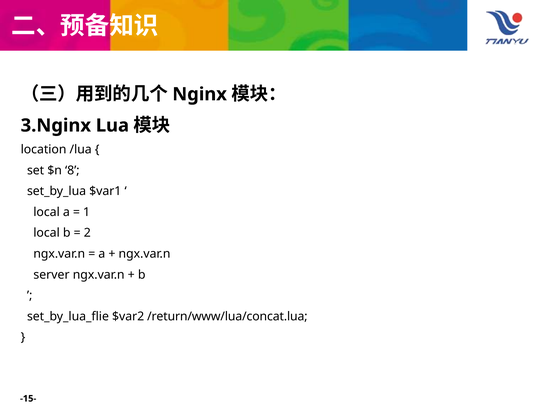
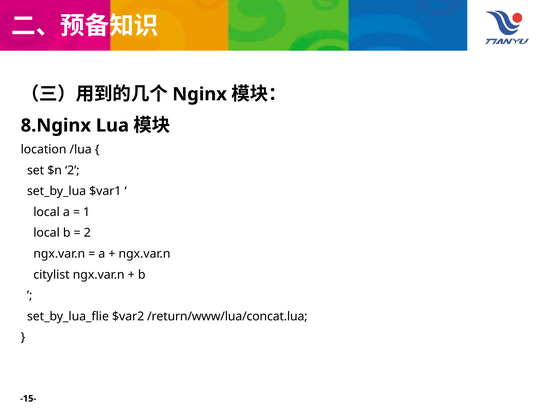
3.Nginx: 3.Nginx -> 8.Nginx (56, 125)
$n 8: 8 -> 2 (72, 170)
server: server -> citylist (51, 275)
